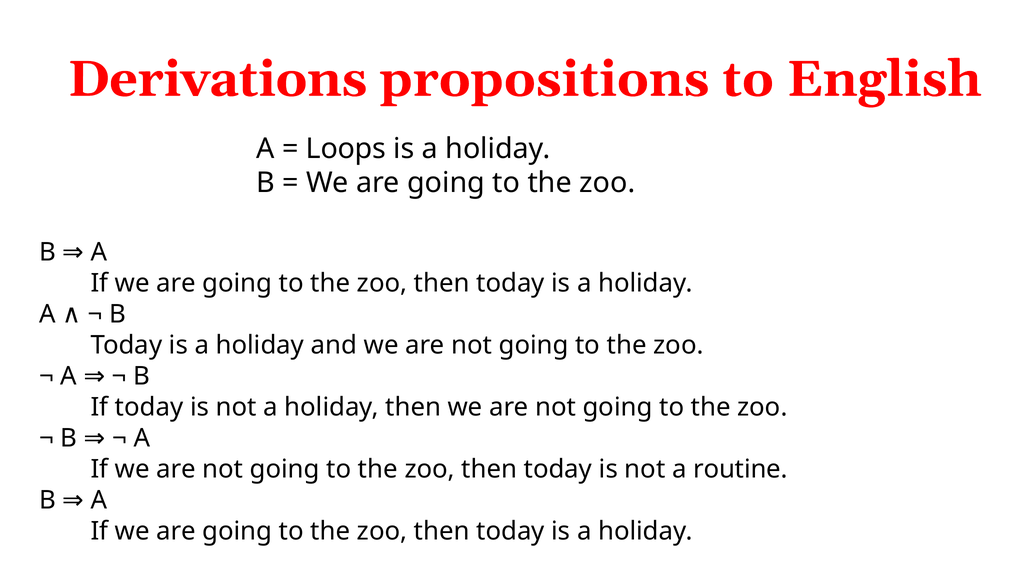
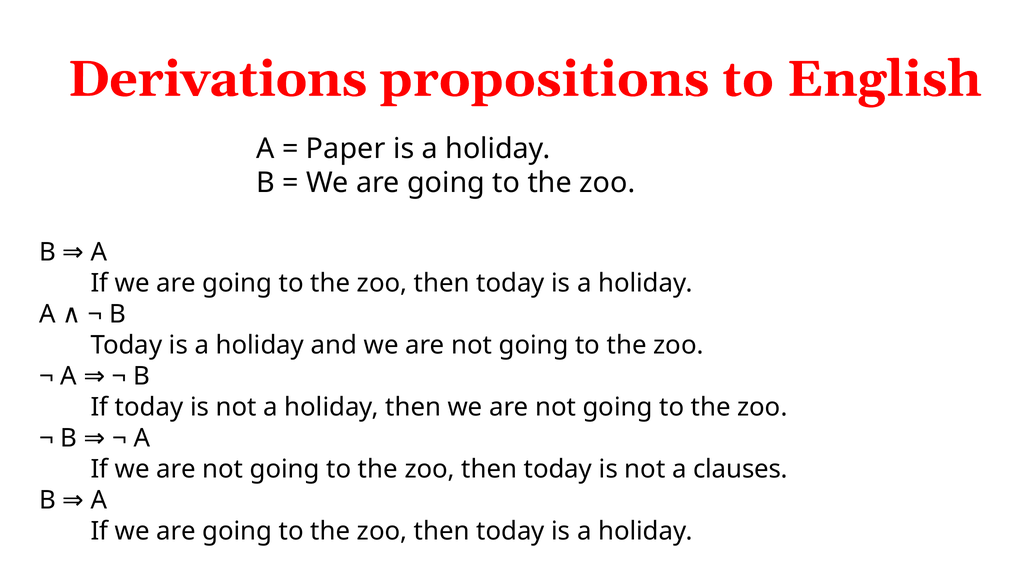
Loops: Loops -> Paper (346, 148)
routine: routine -> clauses (740, 469)
